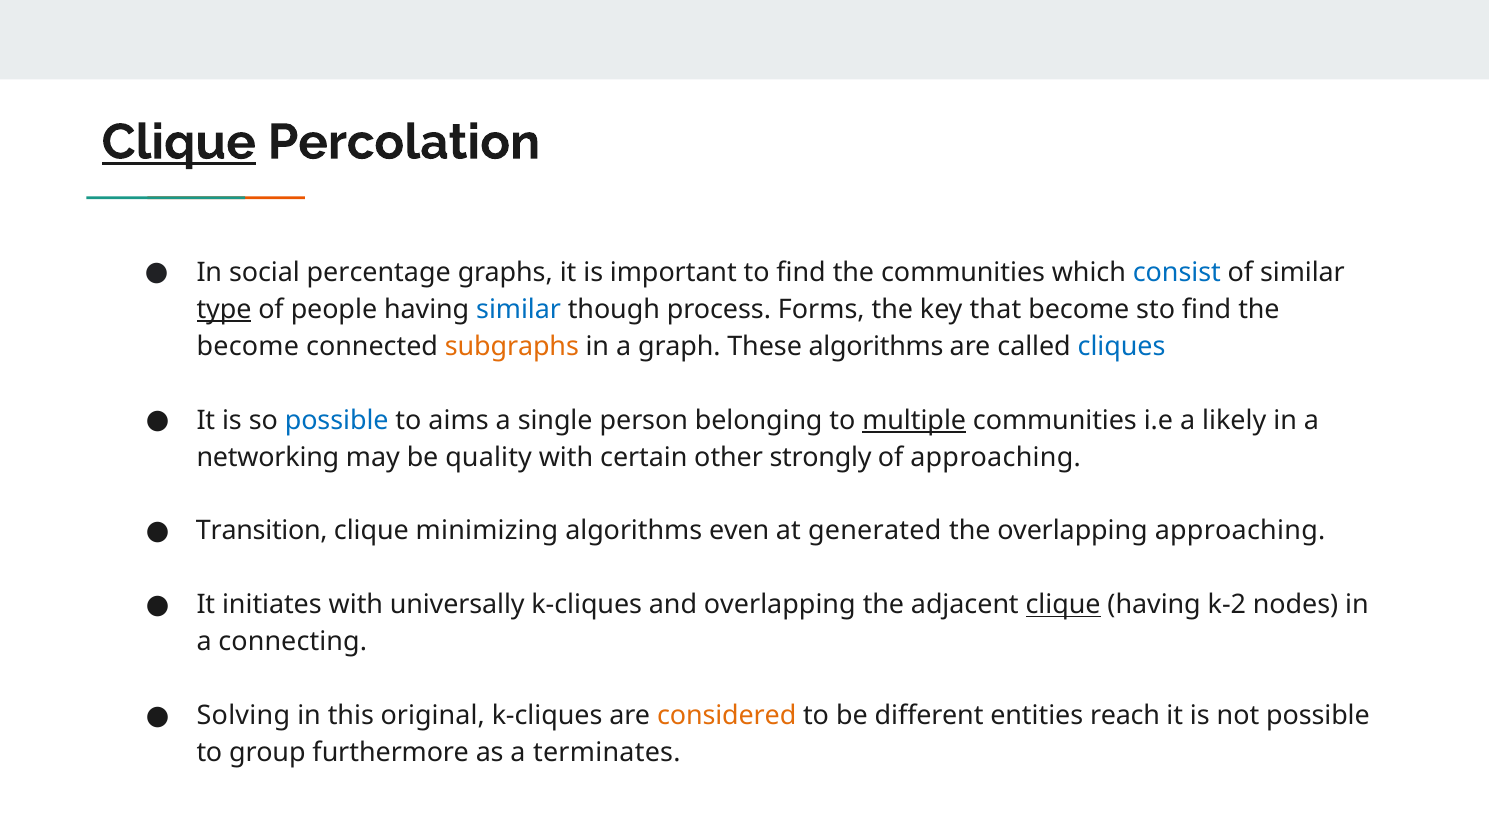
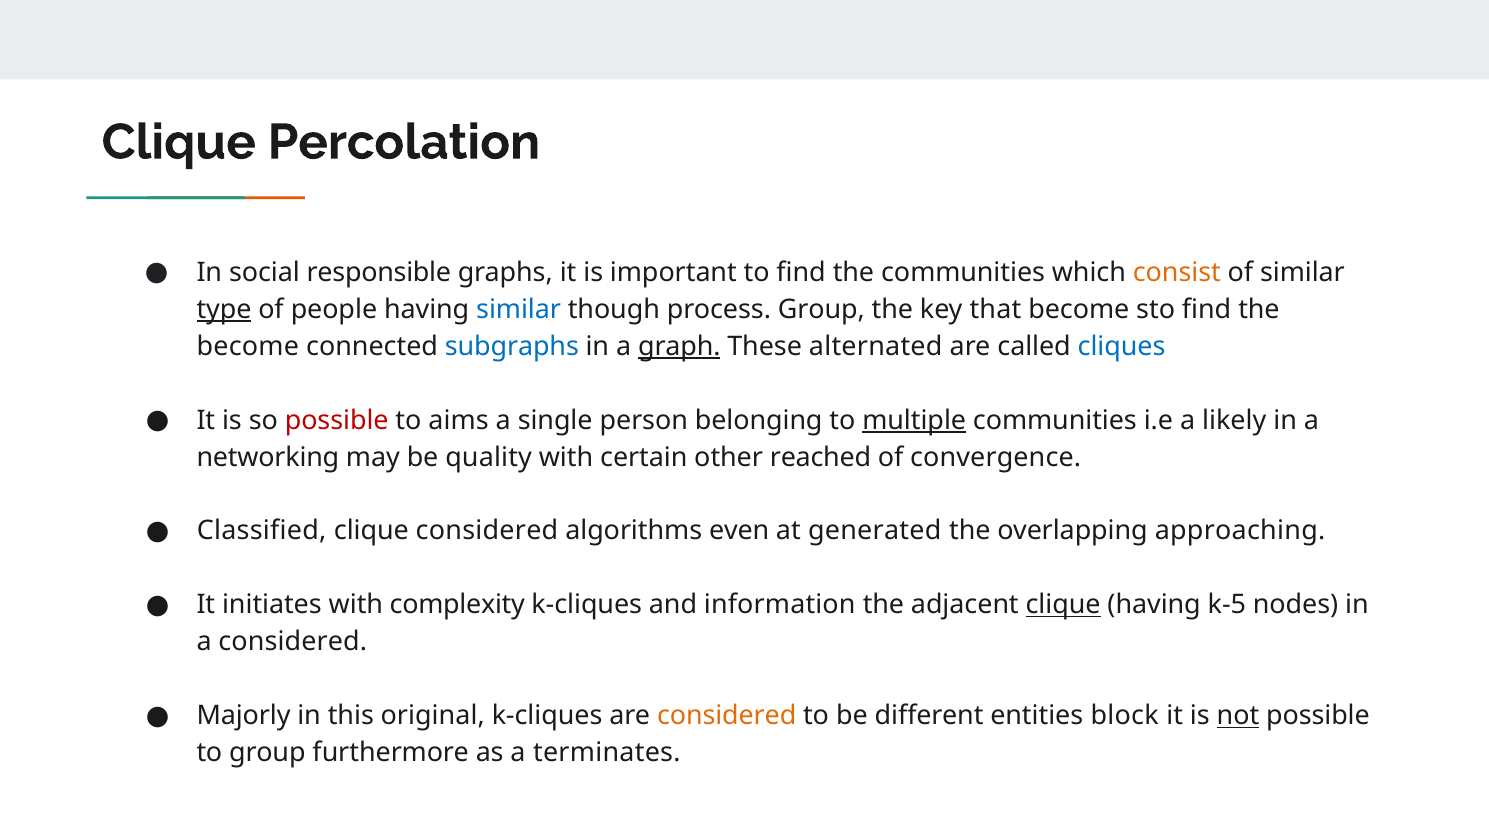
Clique underline: present -> none (179, 142)
percentage: percentage -> responsible (379, 272)
consist colour: blue -> orange (1177, 272)
process Forms: Forms -> Group (821, 309)
subgraphs colour: orange -> blue (512, 346)
graph underline: none -> present (679, 346)
These algorithms: algorithms -> alternated (876, 346)
possible colour: blue -> red (337, 420)
strongly: strongly -> reached (820, 457)
of approaching: approaching -> convergence (996, 457)
Transition: Transition -> Classified (262, 531)
clique minimizing: minimizing -> considered (487, 531)
universally: universally -> complexity (457, 605)
and overlapping: overlapping -> information (780, 605)
k-2: k-2 -> k-5 (1227, 605)
a connecting: connecting -> considered (293, 642)
Solving: Solving -> Majorly (244, 715)
reach: reach -> block (1125, 715)
not underline: none -> present (1238, 715)
